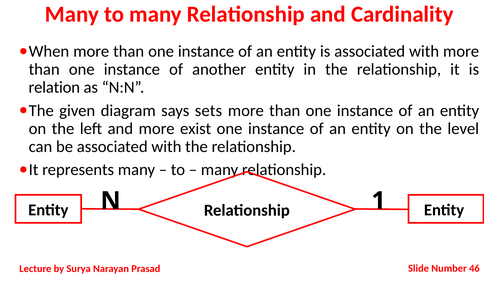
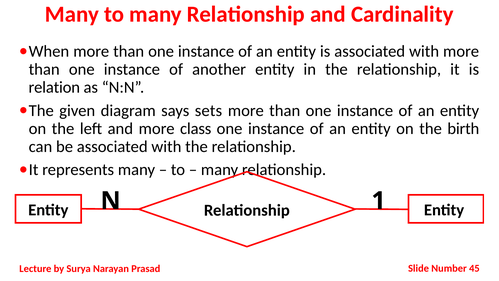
exist: exist -> class (196, 128)
level: level -> birth (463, 128)
46: 46 -> 45 (474, 268)
